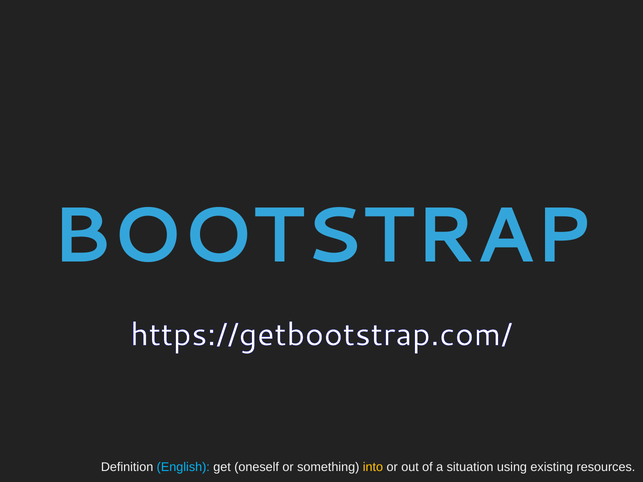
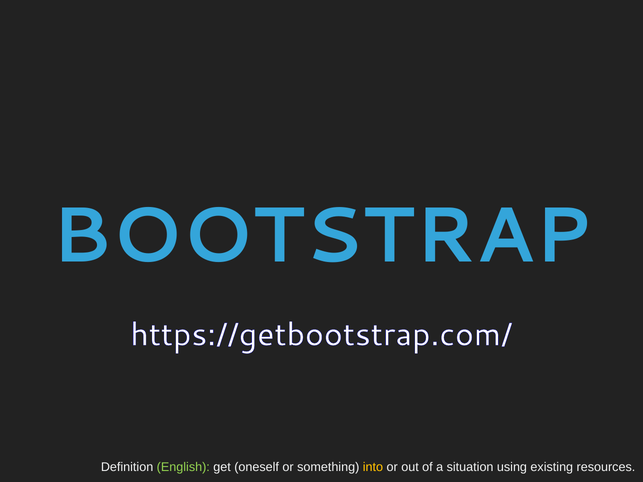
English colour: light blue -> light green (183, 467)
